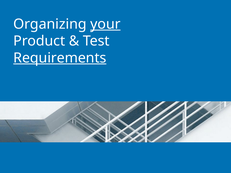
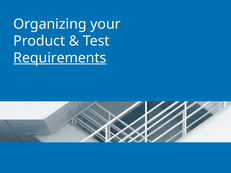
your underline: present -> none (105, 24)
